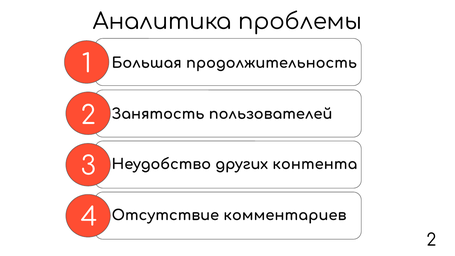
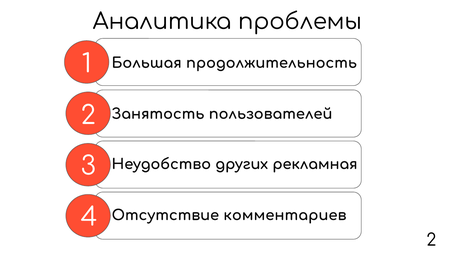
контента: контента -> рекламная (315, 164)
